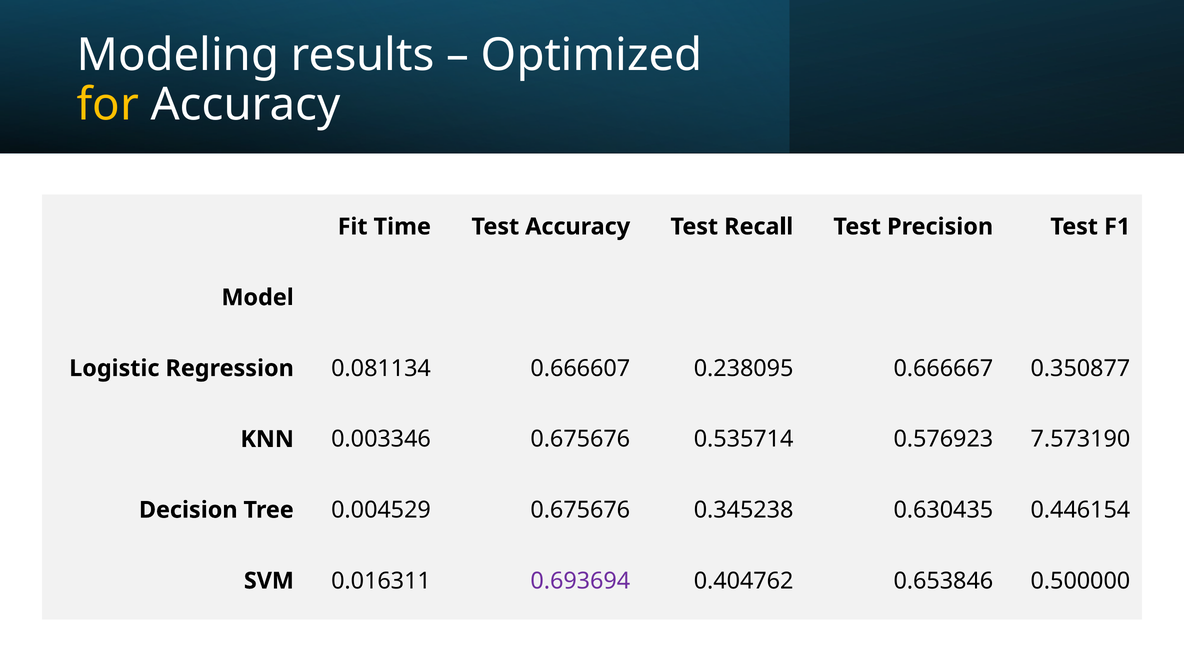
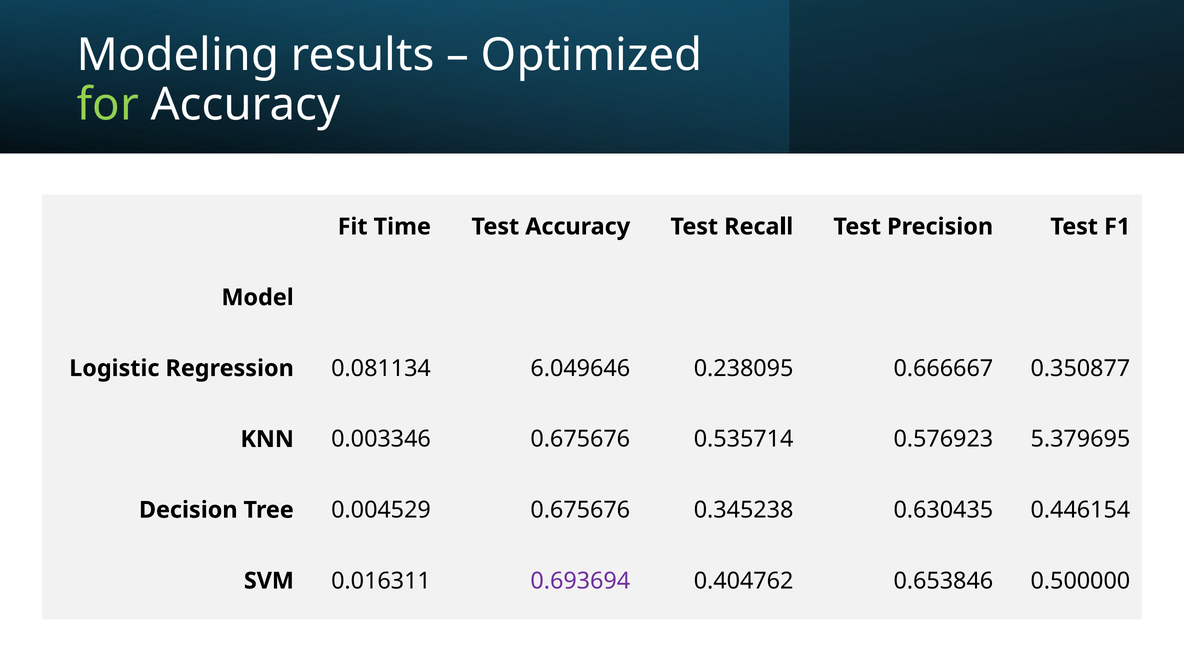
for colour: yellow -> light green (108, 105)
0.666607: 0.666607 -> 6.049646 (580, 368)
7.573190: 7.573190 -> 5.379695 (1080, 439)
